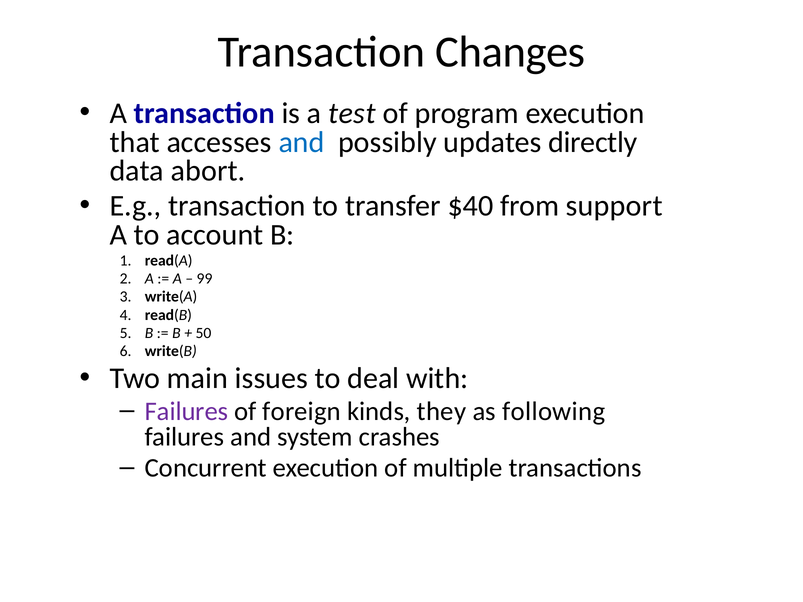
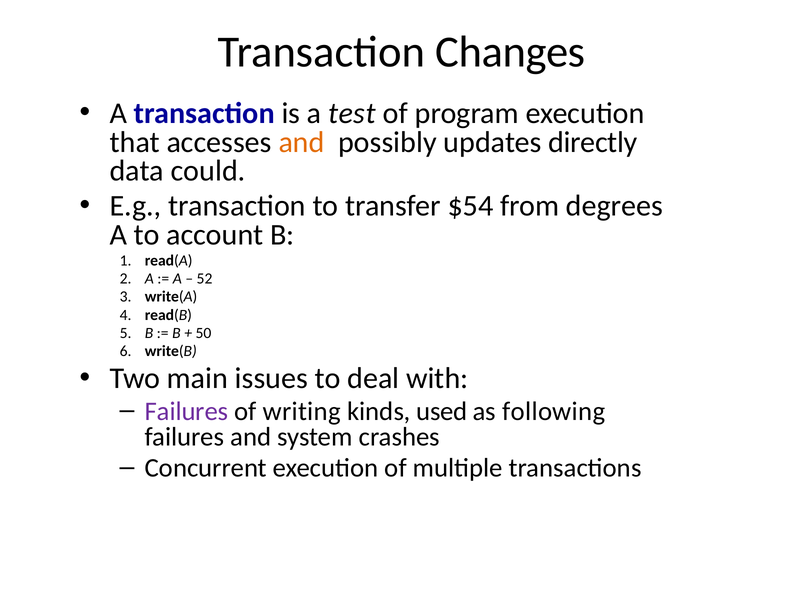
and colour: blue -> orange (302, 142)
abort: abort -> could (208, 171)
$40: $40 -> $54 (470, 206)
support: support -> degrees (614, 206)
99: 99 -> 52 (205, 279)
foreign: foreign -> writing (302, 411)
they: they -> used (442, 411)
